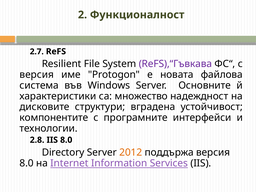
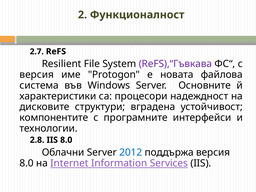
множество: множество -> процесори (141, 96)
Directory: Directory -> Облачни (63, 152)
2012 colour: orange -> blue (131, 152)
